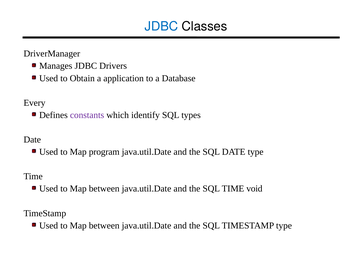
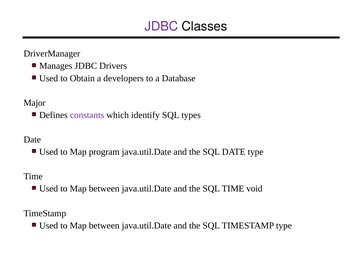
JDBC colour: blue -> purple (161, 26)
application: application -> developers (124, 78)
Every: Every -> Major (35, 103)
